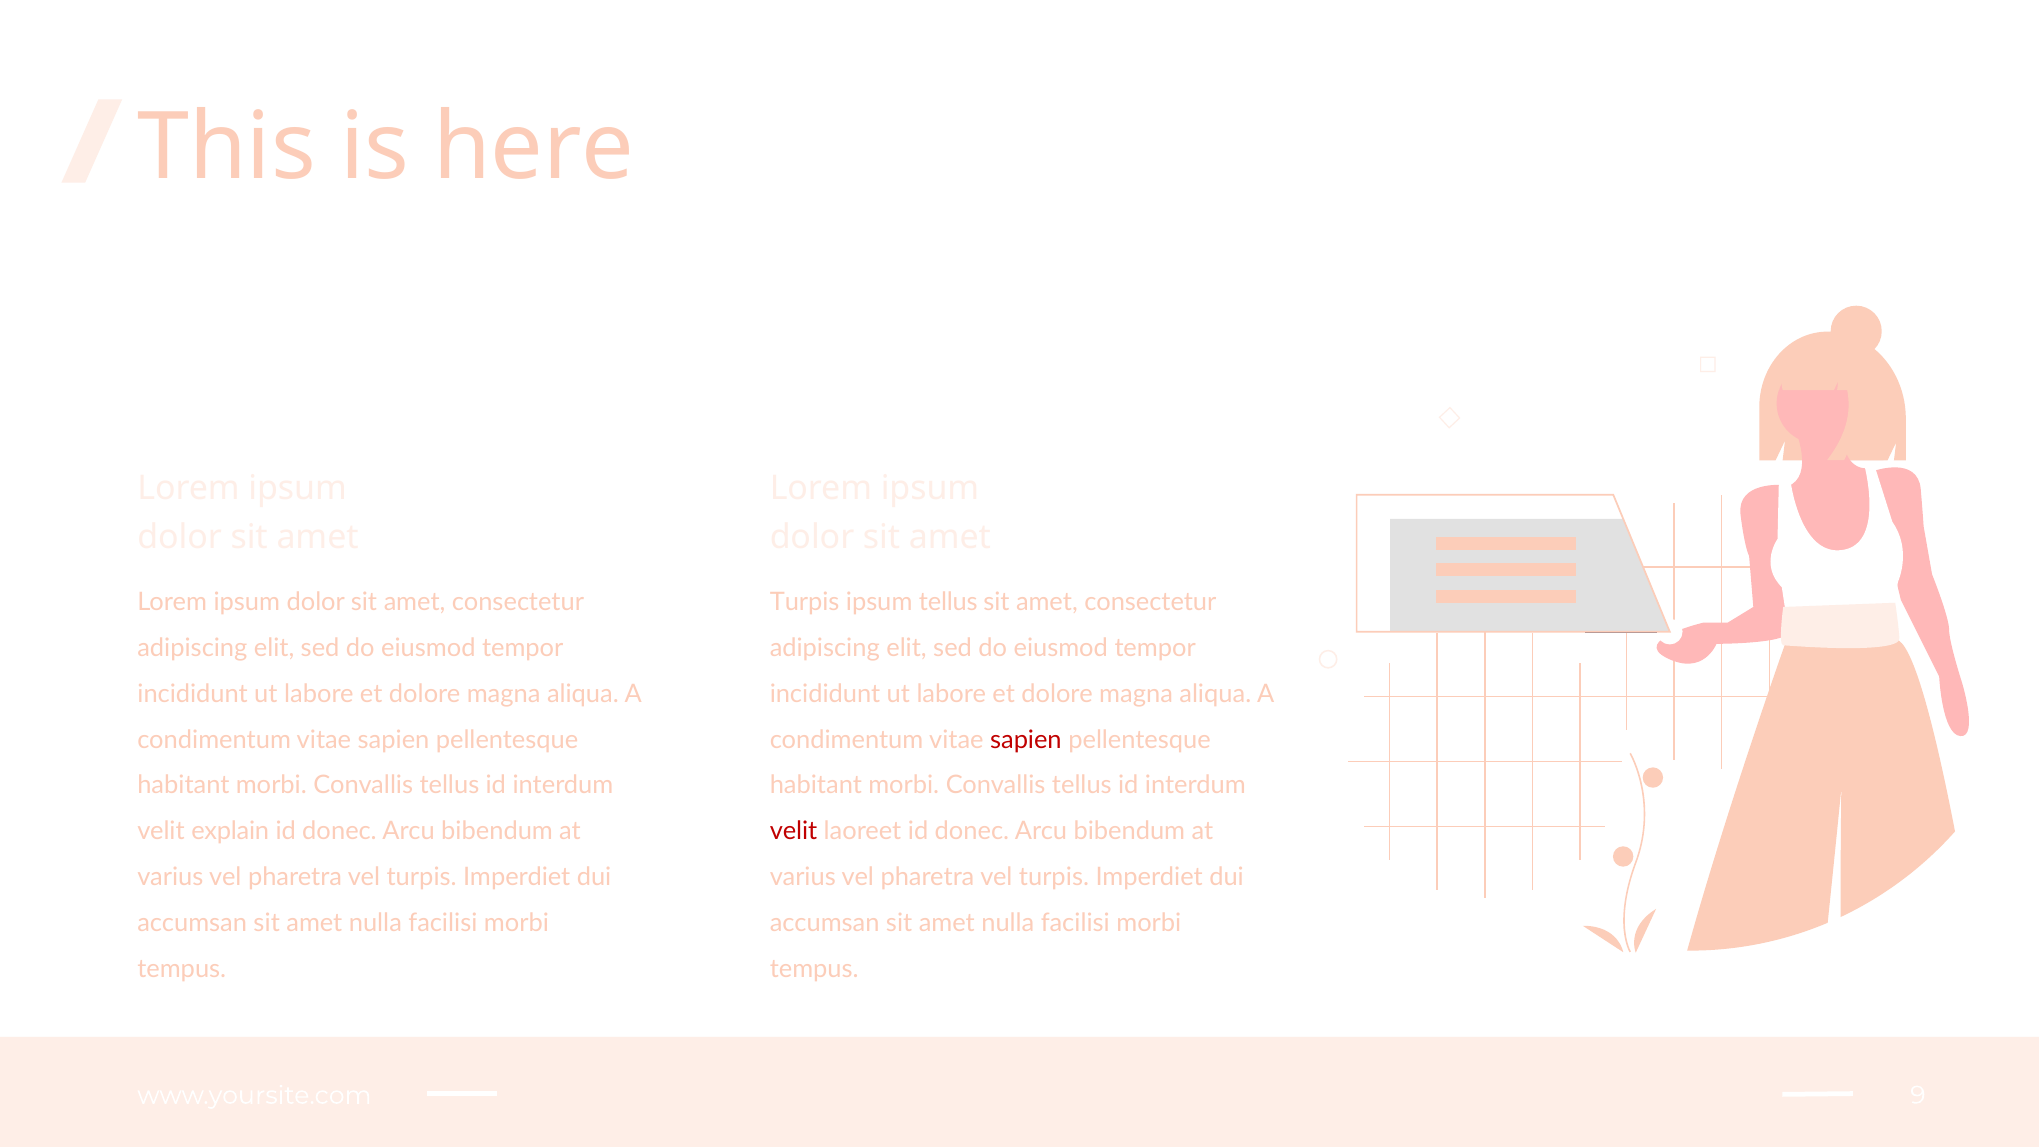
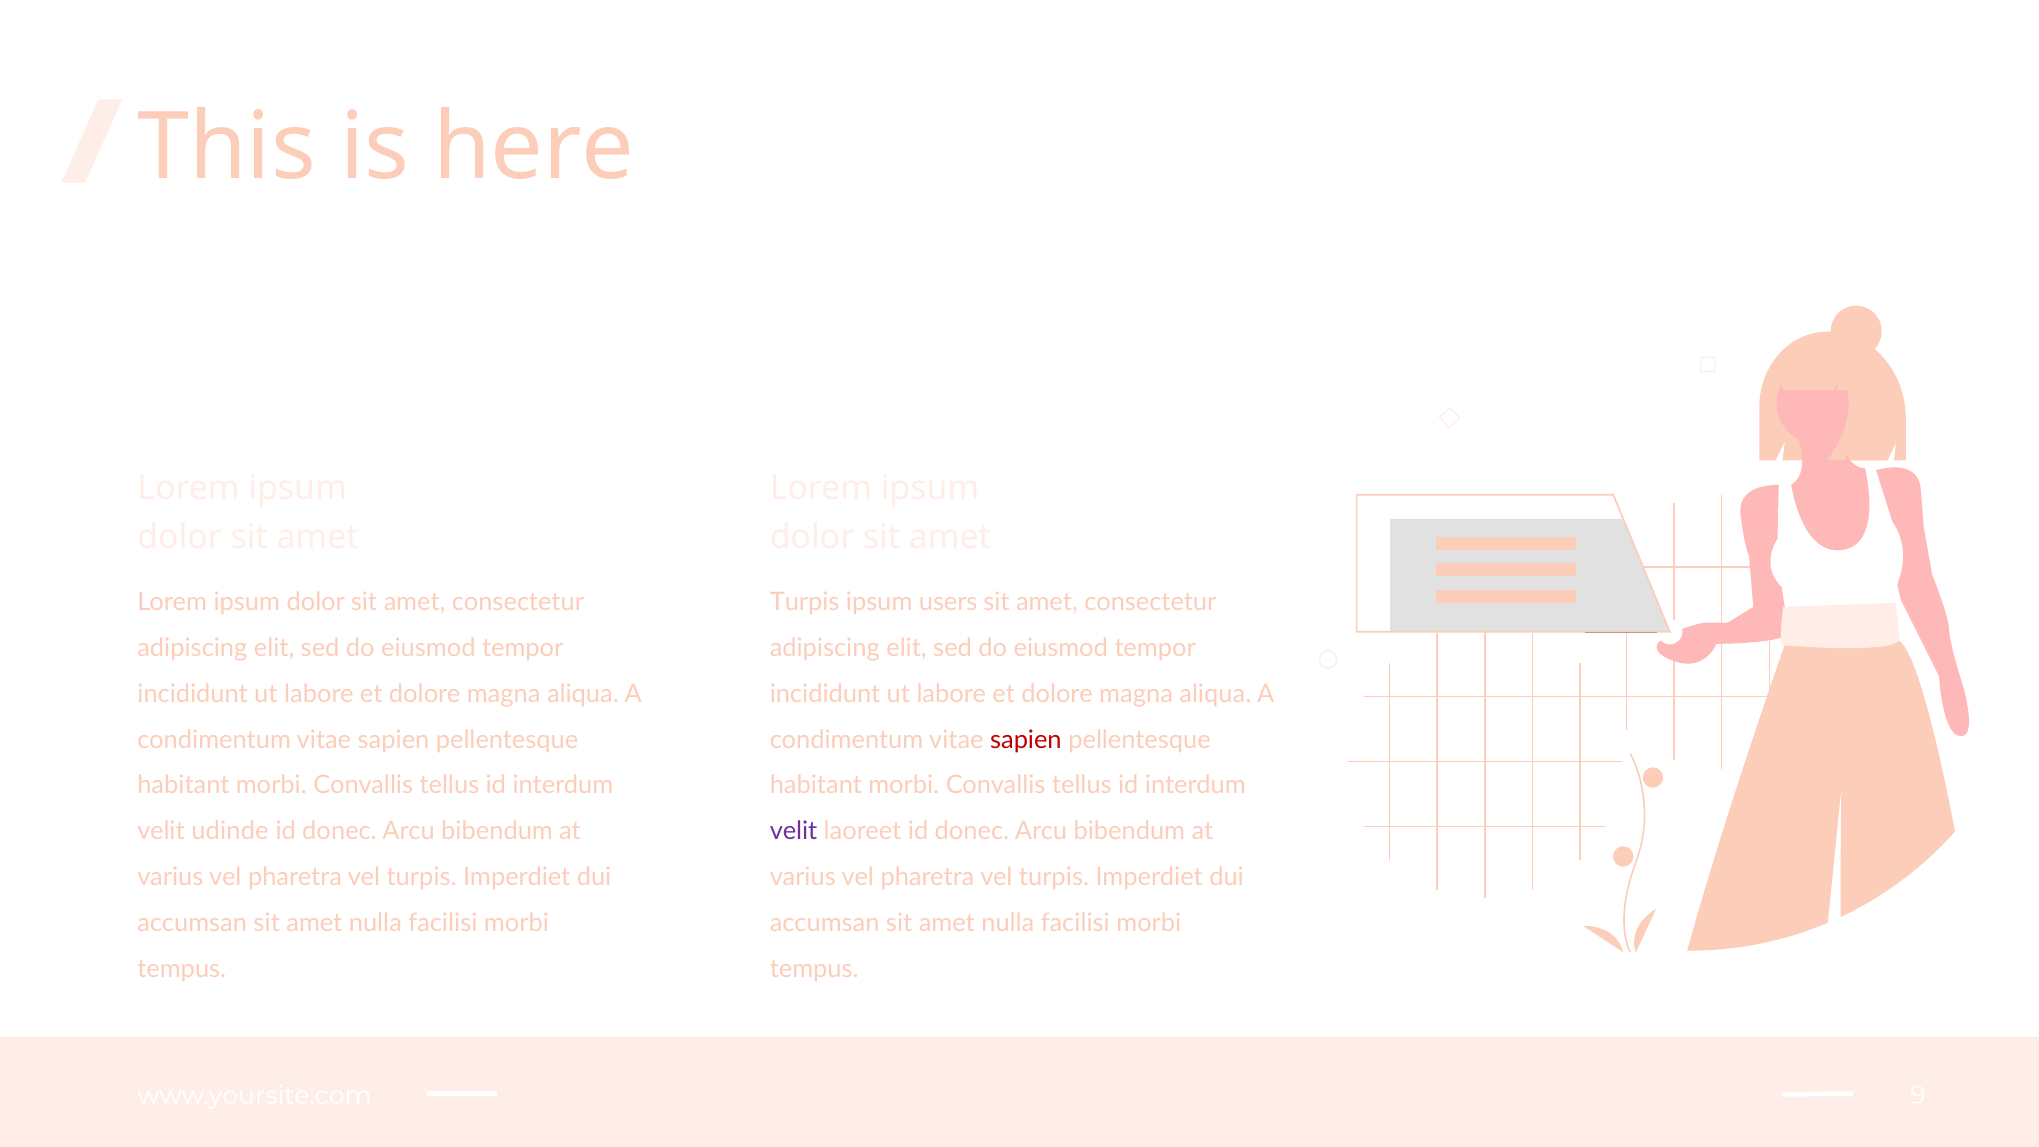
ipsum tellus: tellus -> users (948, 602)
explain: explain -> udinde (230, 831)
velit colour: red -> purple (794, 831)
